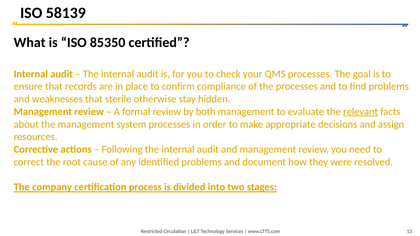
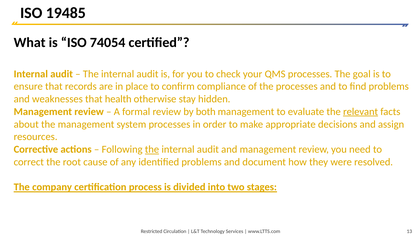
58139: 58139 -> 19485 (66, 13)
85350: 85350 -> 74054 (108, 43)
sterile: sterile -> health (118, 99)
the underline: none -> present (152, 150)
